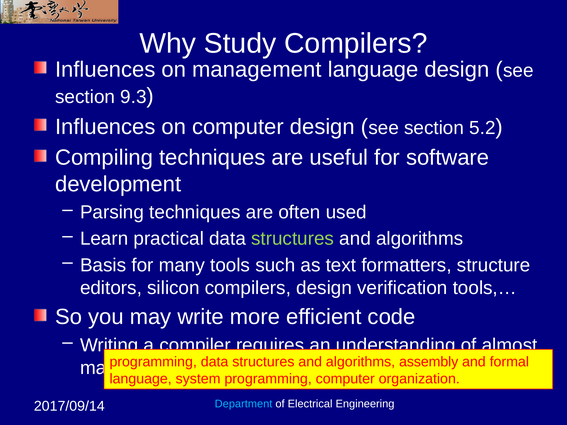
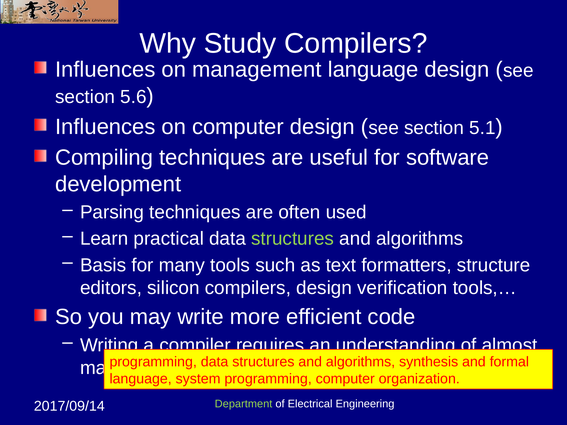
9.3: 9.3 -> 5.6 (133, 97)
5.2: 5.2 -> 5.1 (482, 128)
assembly: assembly -> synthesis (429, 362)
Department colour: light blue -> light green (244, 404)
